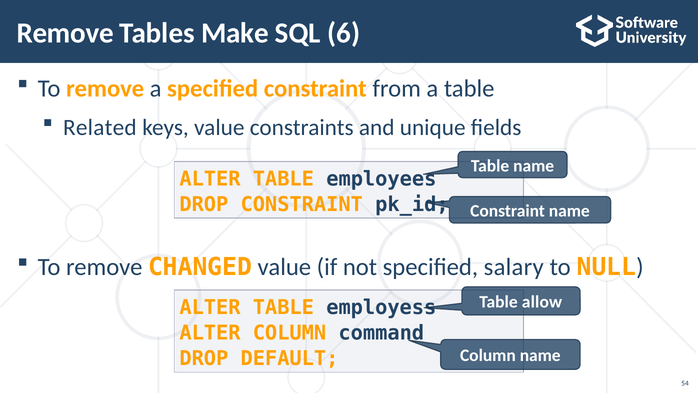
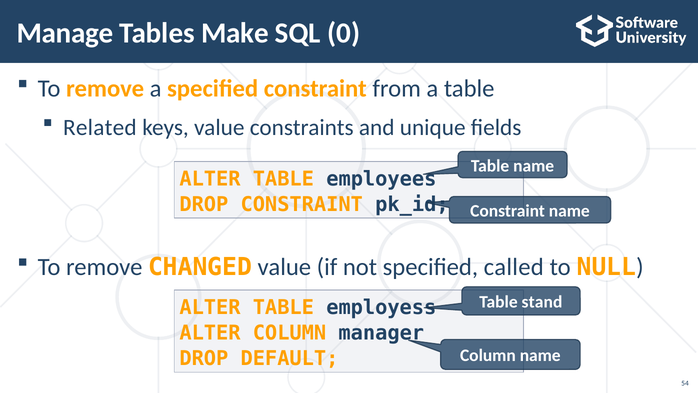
Remove: Remove -> Manage (65, 33)
6: 6 -> 0 (344, 33)
salary: salary -> called (514, 267)
allow: allow -> stand (542, 302)
command: command -> manager (381, 333)
